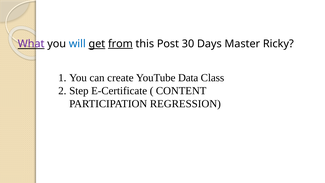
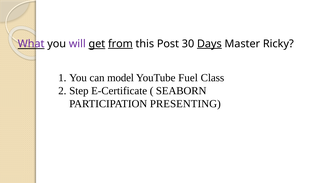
will colour: blue -> purple (77, 44)
Days underline: none -> present (209, 44)
create: create -> model (121, 78)
Data: Data -> Fuel (188, 78)
CONTENT: CONTENT -> SEABORN (181, 91)
REGRESSION: REGRESSION -> PRESENTING (185, 104)
